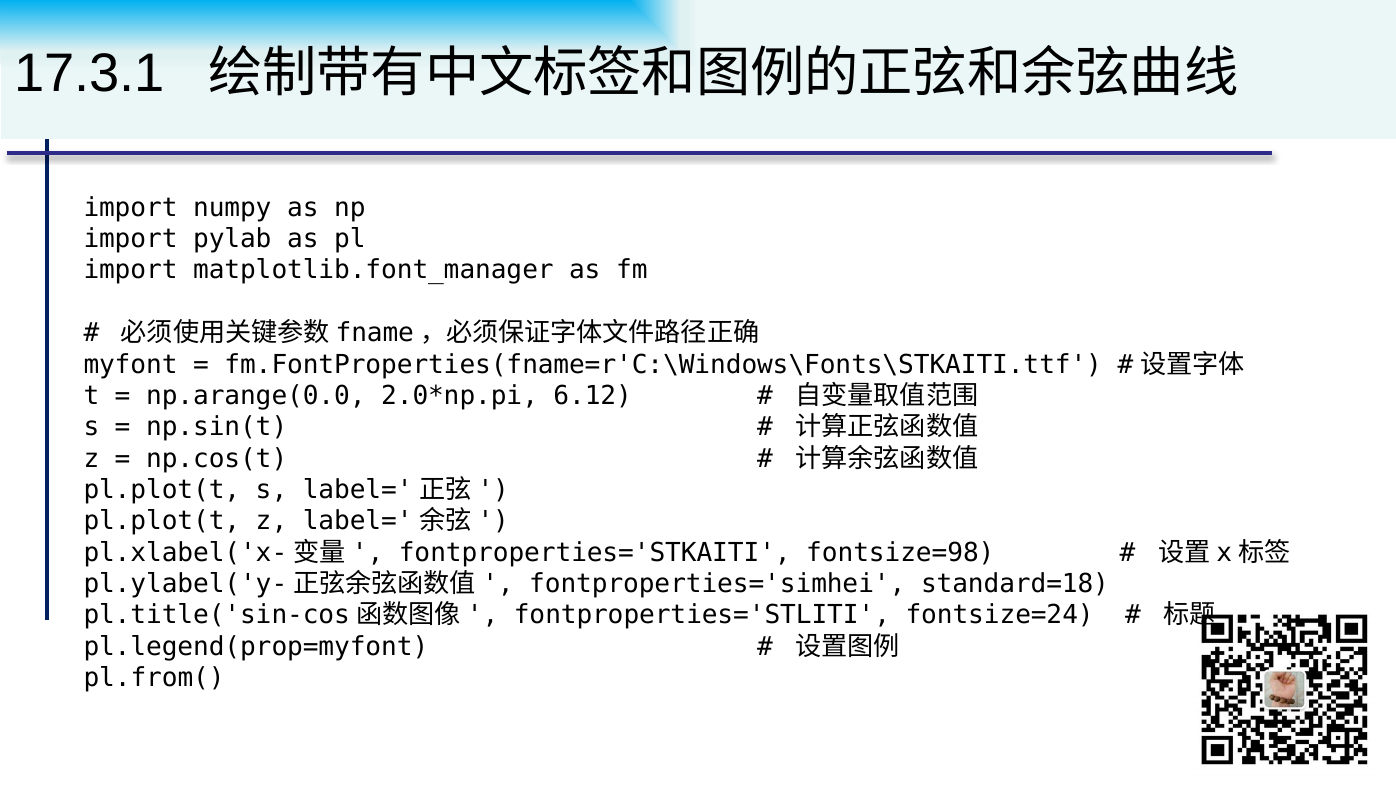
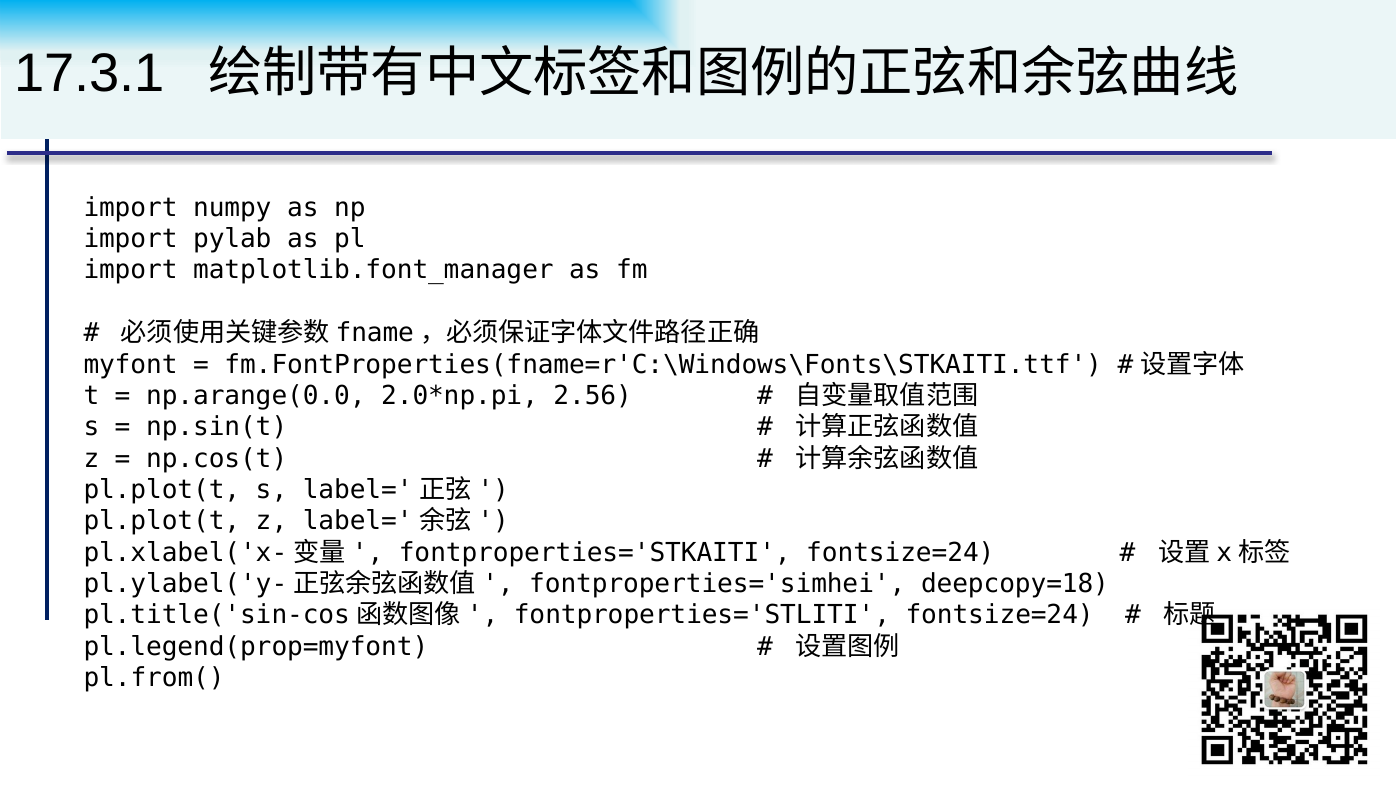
6.12: 6.12 -> 2.56 (593, 396)
fontproperties='STKAITI fontsize=98: fontsize=98 -> fontsize=24 (900, 553)
standard=18: standard=18 -> deepcopy=18 (1015, 584)
